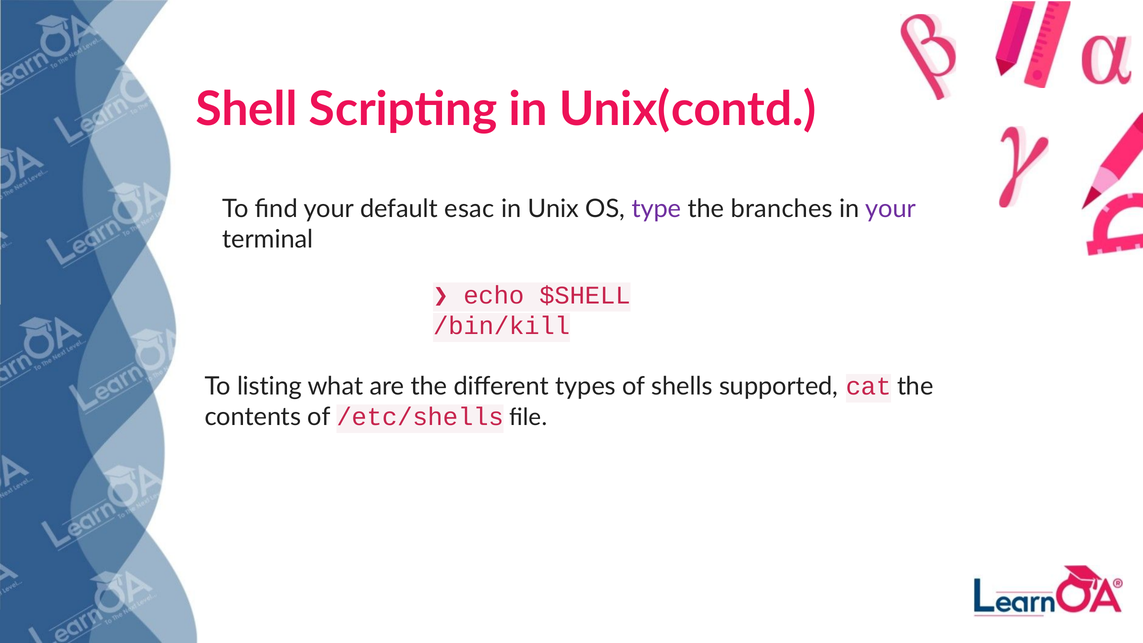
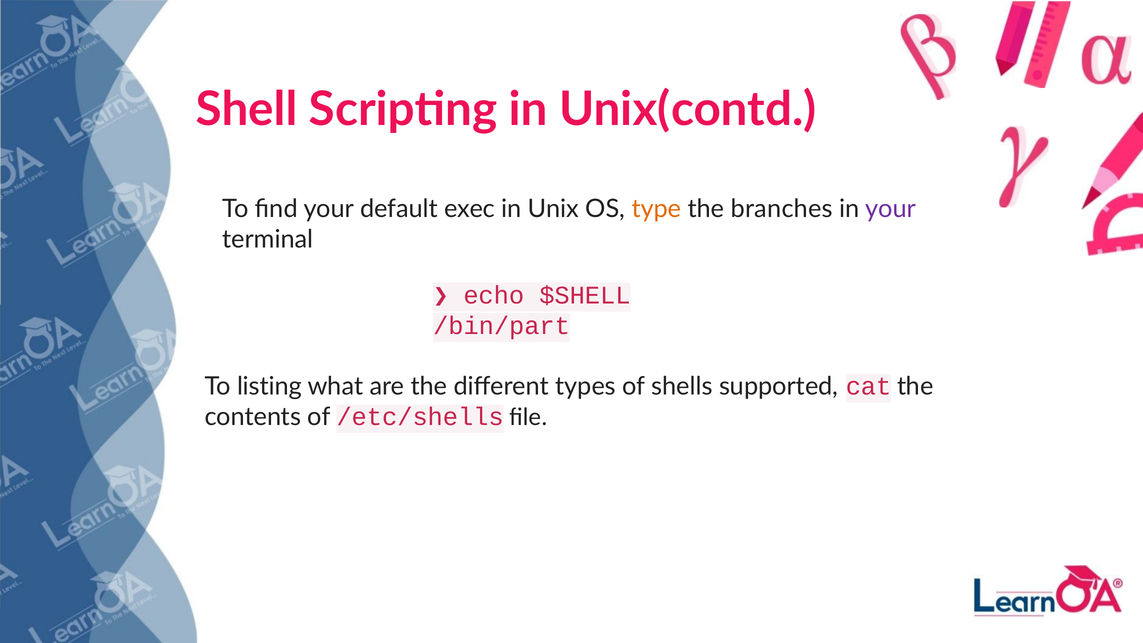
esac: esac -> exec (470, 209)
type colour: purple -> orange (656, 209)
/bin/kill: /bin/kill -> /bin/part (502, 326)
